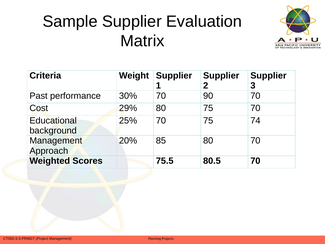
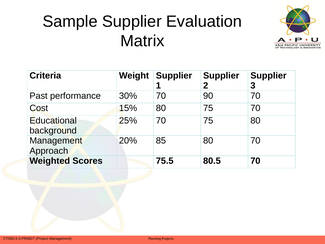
29%: 29% -> 15% (128, 108)
75 74: 74 -> 80 (255, 120)
